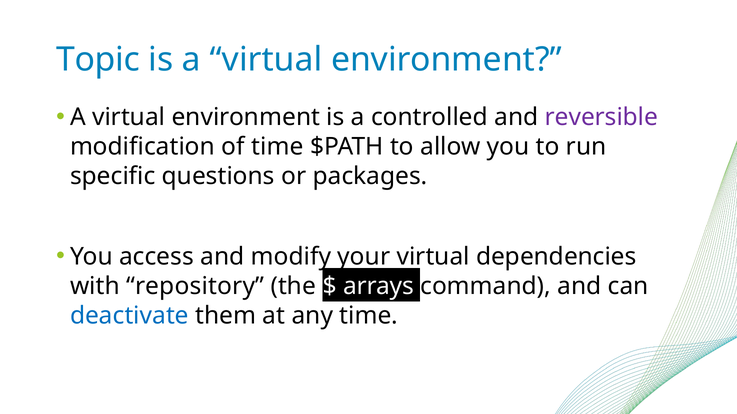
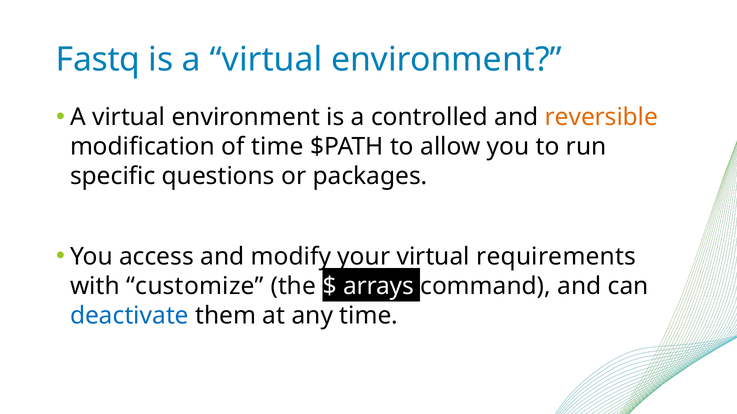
Topic: Topic -> Fastq (98, 60)
reversible colour: purple -> orange (601, 117)
dependencies: dependencies -> requirements (556, 257)
repository: repository -> customize (195, 286)
